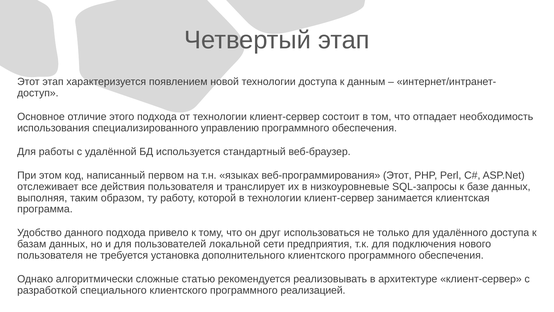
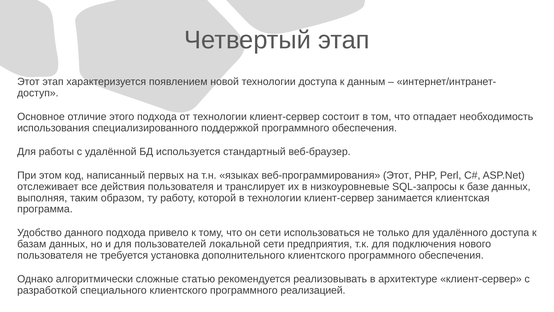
управлению: управлению -> поддержкой (230, 128)
первом: первом -> первых (166, 175)
он друг: друг -> сети (270, 233)
